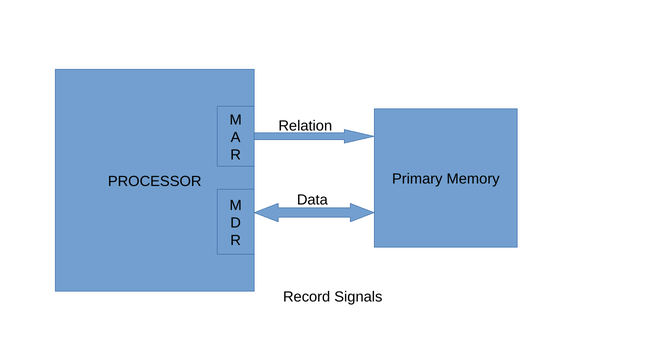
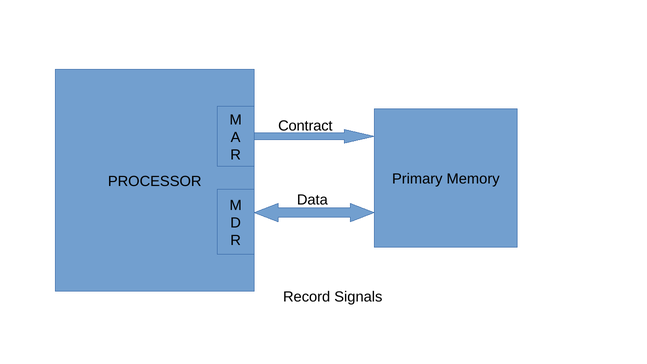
Relation: Relation -> Contract (305, 126)
